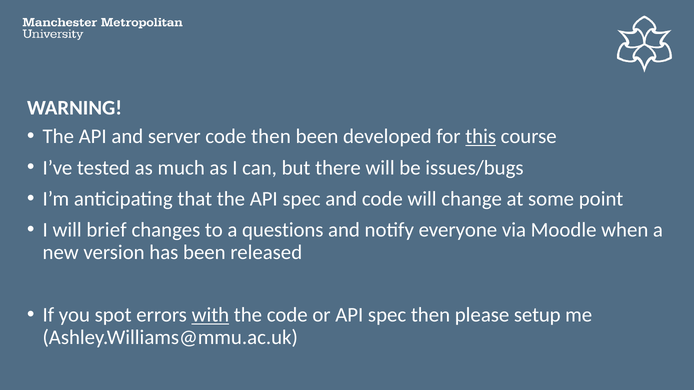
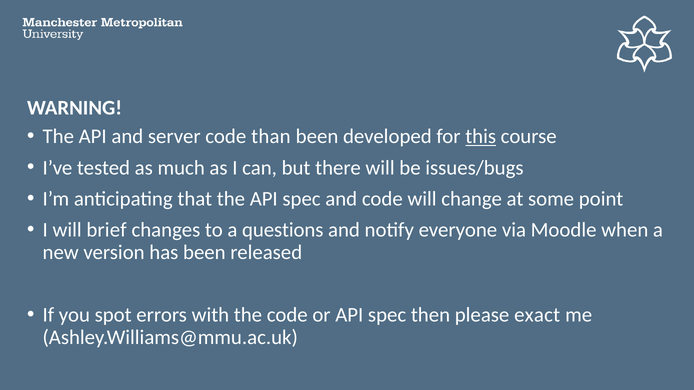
code then: then -> than (271, 137)
with underline: present -> none (210, 315)
setup: setup -> exact (537, 315)
